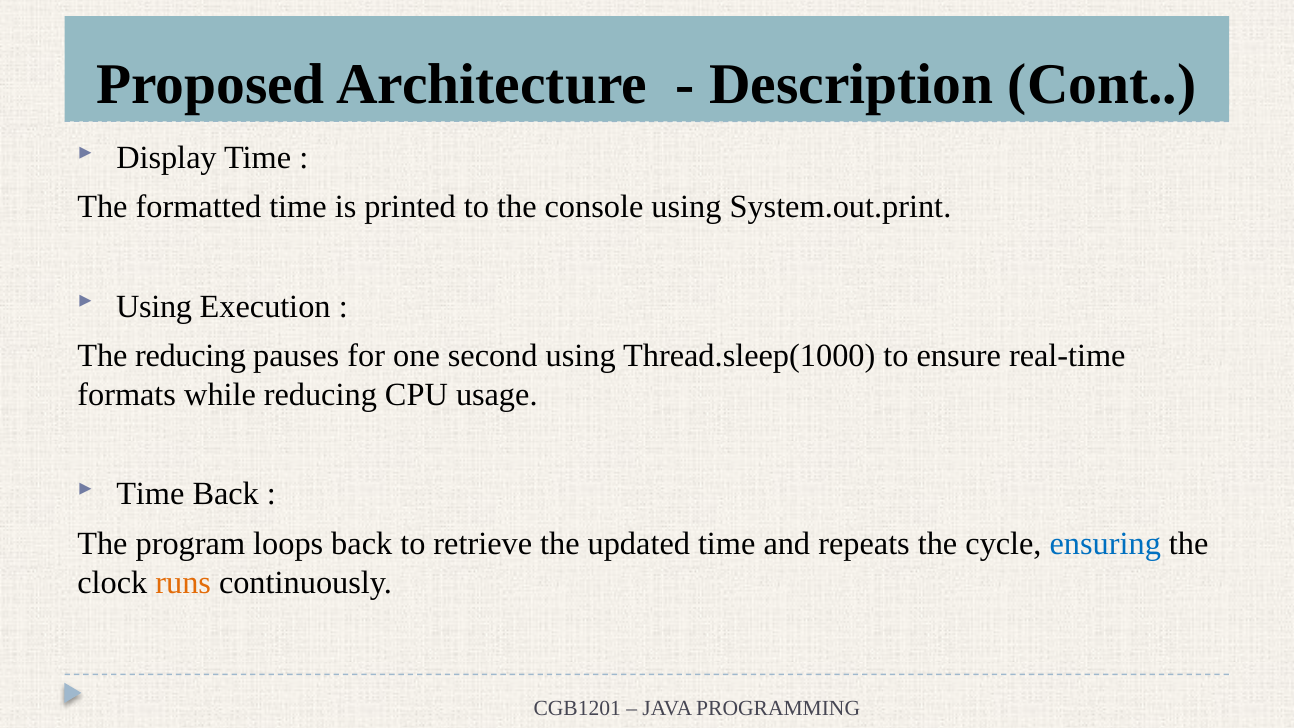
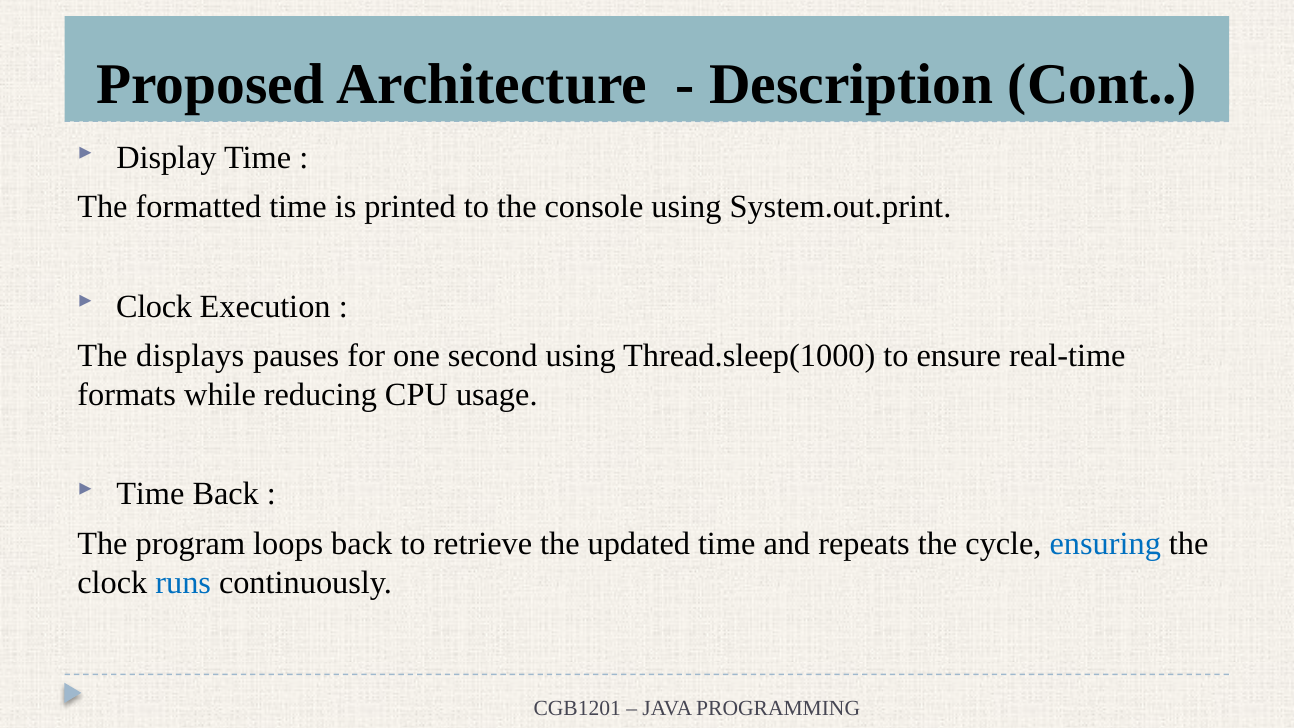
Using: Using -> Clock (154, 306)
The reducing: reducing -> displays (190, 356)
runs colour: orange -> blue (183, 582)
